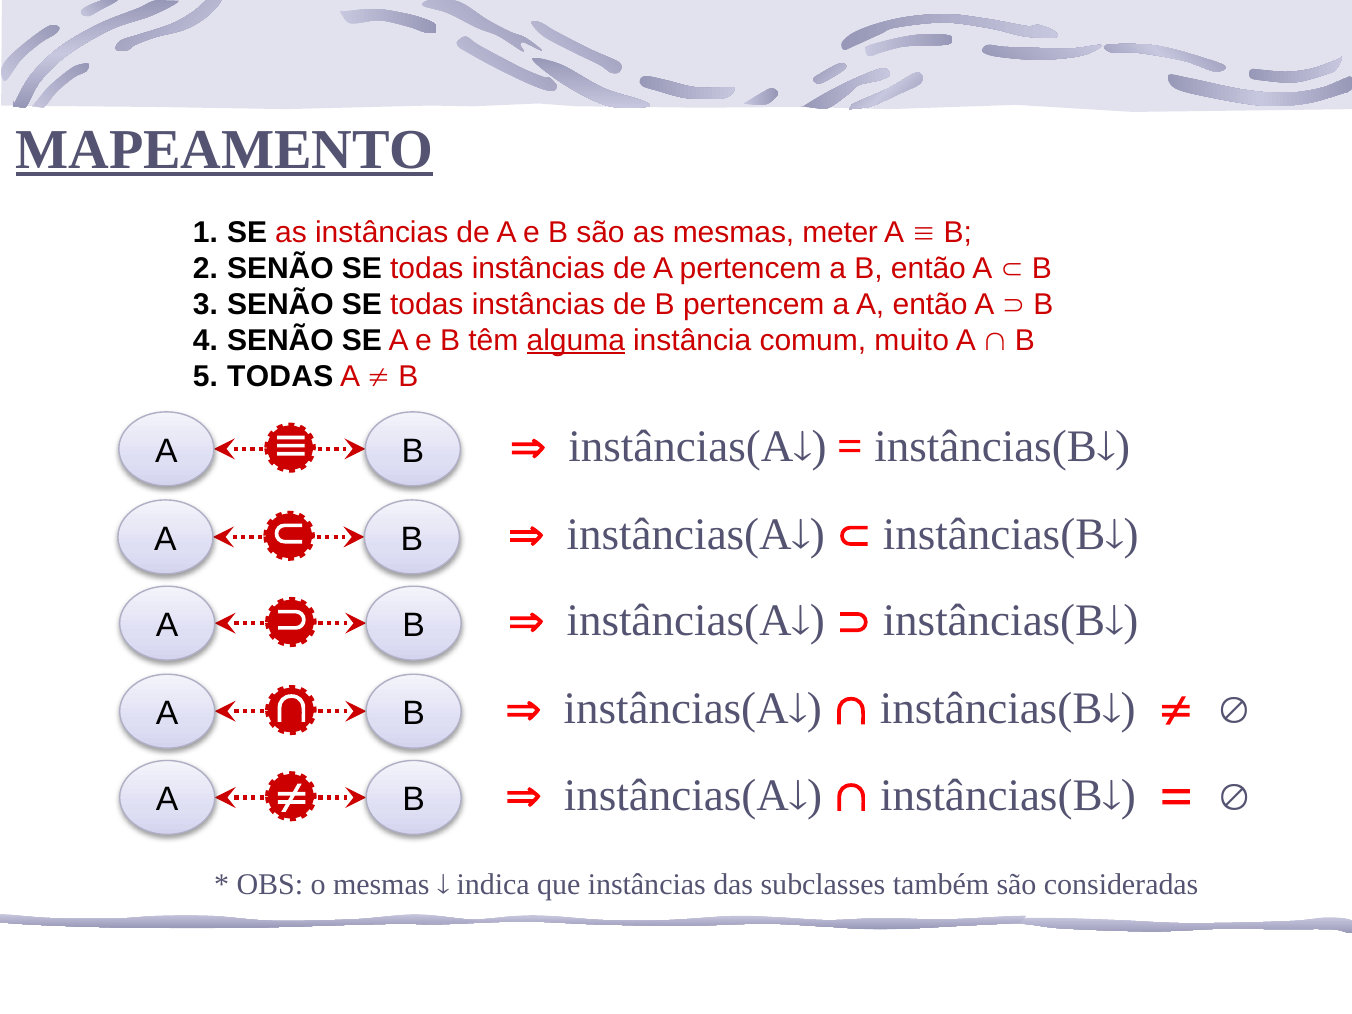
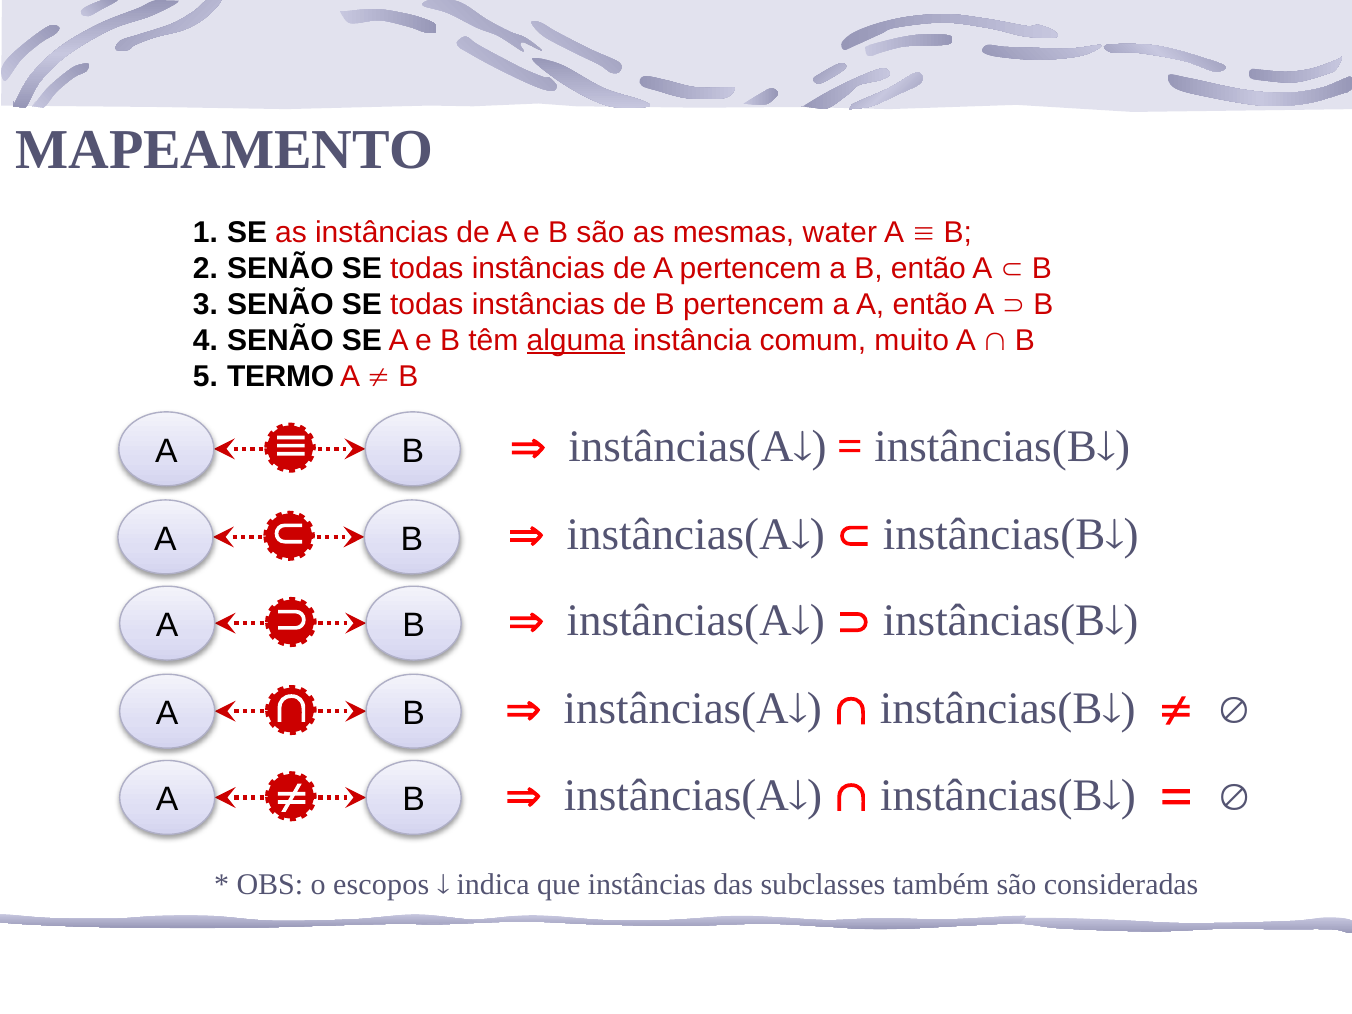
MAPEAMENTO underline: present -> none (225, 150)
meter: meter -> water (840, 232)
TODAS: TODAS -> TERMO (281, 376)
o mesmas: mesmas -> escopos (381, 885)
